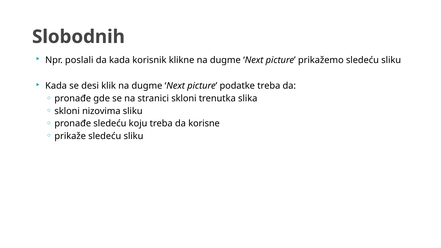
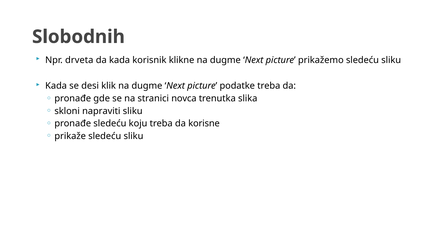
poslali: poslali -> drveta (79, 60)
stranici skloni: skloni -> novca (184, 98)
nizovima: nizovima -> napraviti (101, 111)
